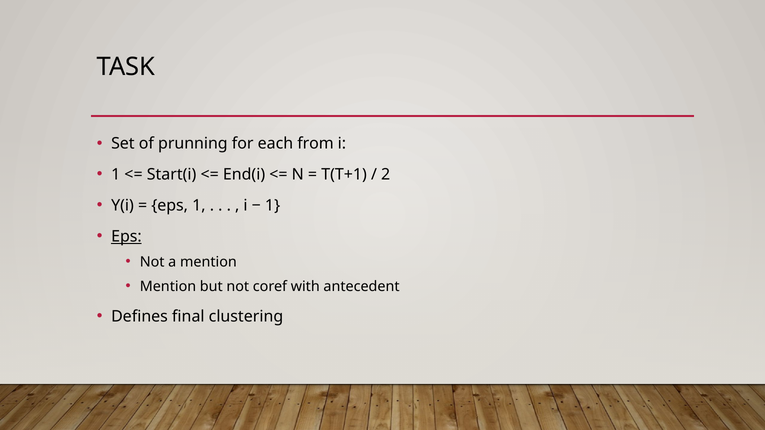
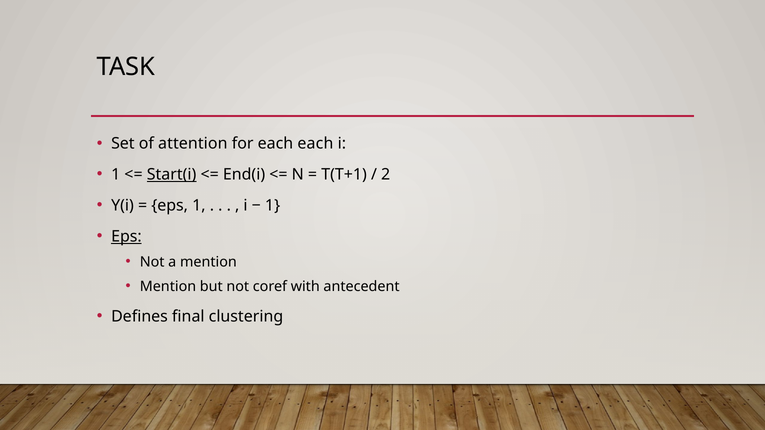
prunning: prunning -> attention (193, 144)
each from: from -> each (315, 144)
Start(i underline: none -> present (172, 175)
